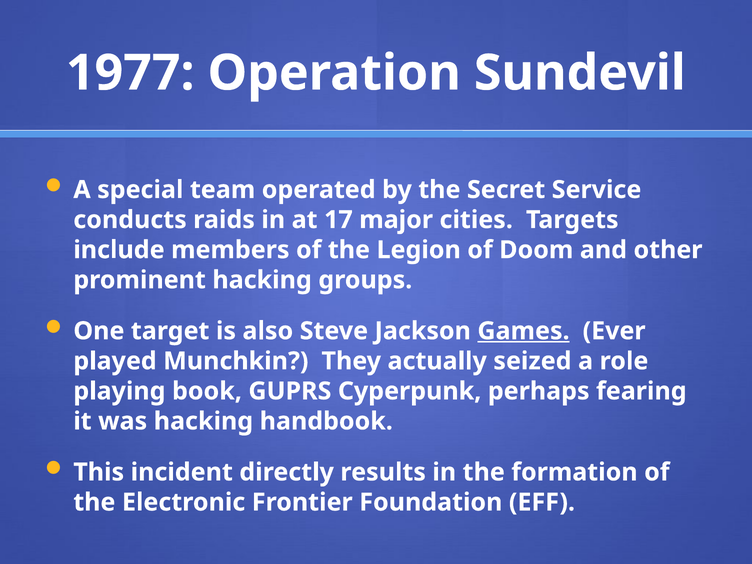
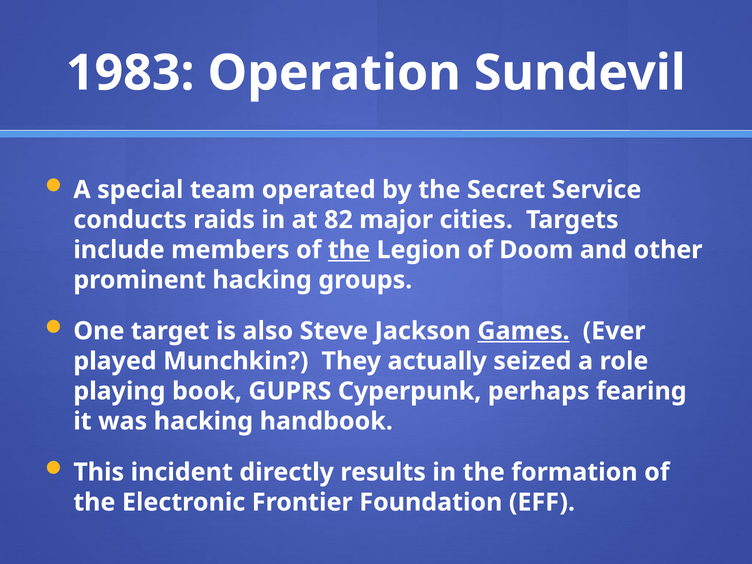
1977: 1977 -> 1983 (130, 73)
17: 17 -> 82 (338, 220)
the underline: none -> present (349, 250)
